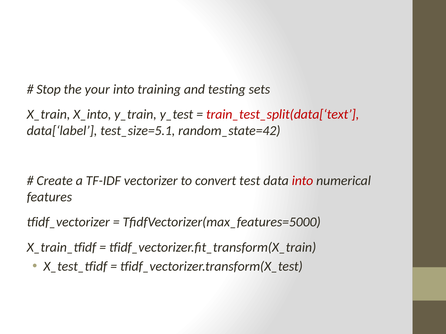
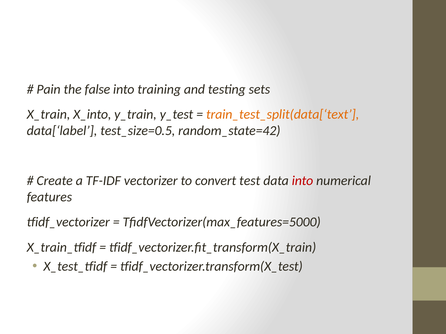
Stop: Stop -> Pain (49, 89)
your: your -> false (97, 89)
train_test_split(data[‘text colour: red -> orange (283, 115)
test_size=5.1: test_size=5.1 -> test_size=0.5 (138, 131)
